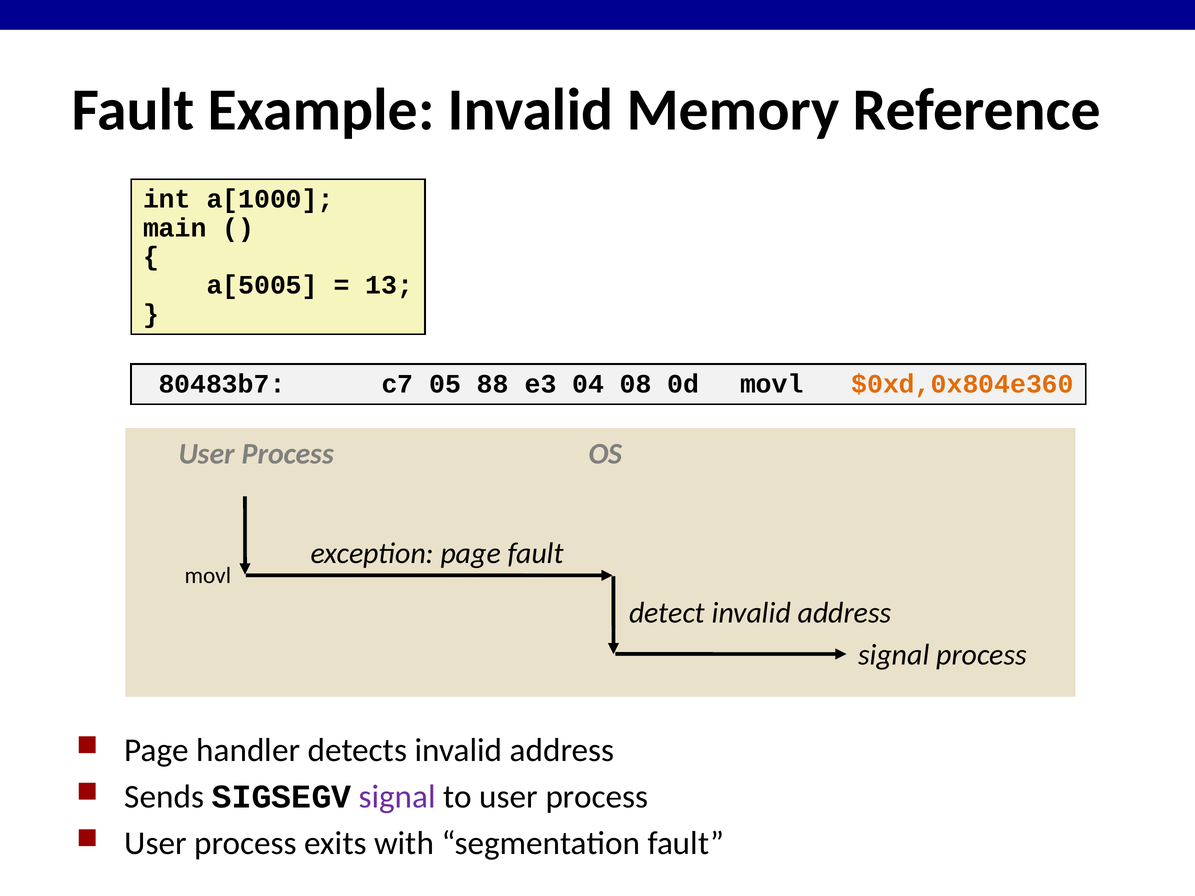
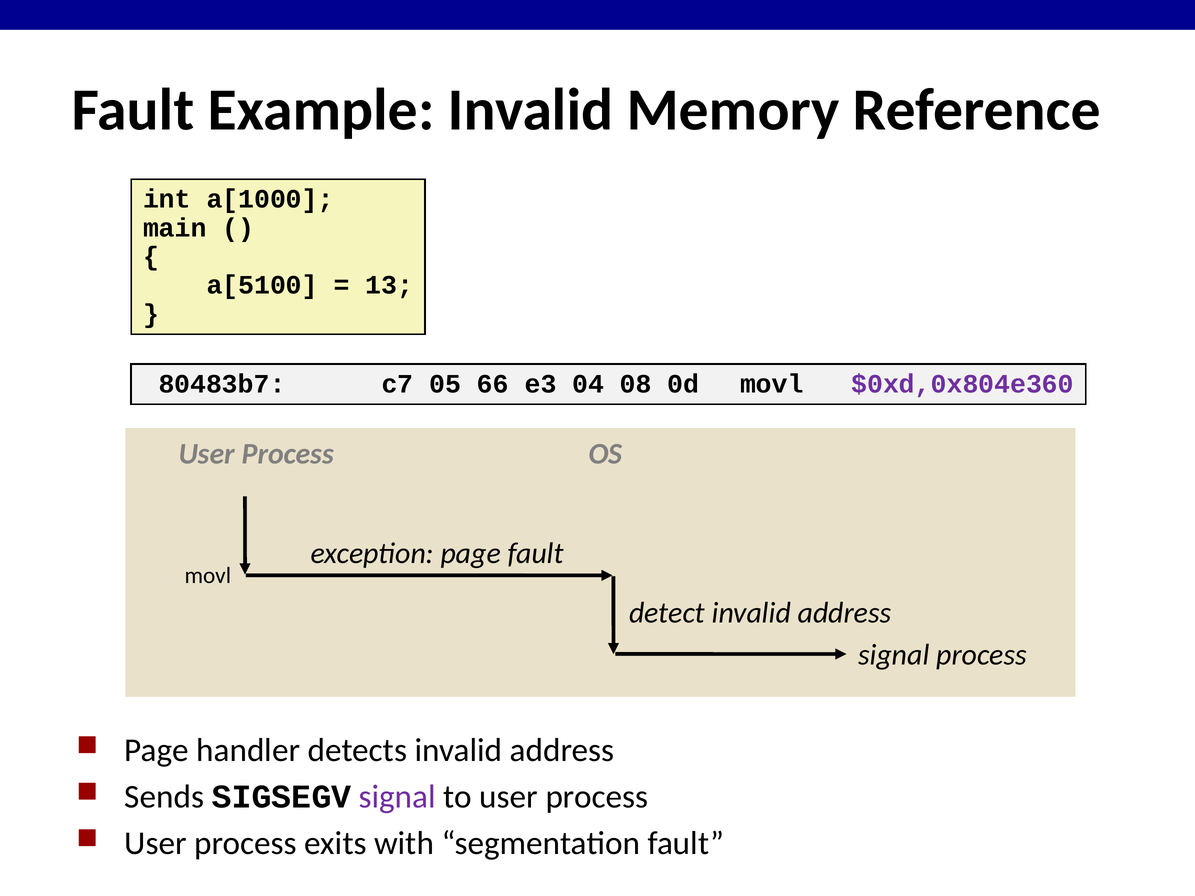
a[5005: a[5005 -> a[5100 (262, 285)
88: 88 -> 66 (493, 384)
$0xd,0x804e360 colour: orange -> purple (963, 384)
